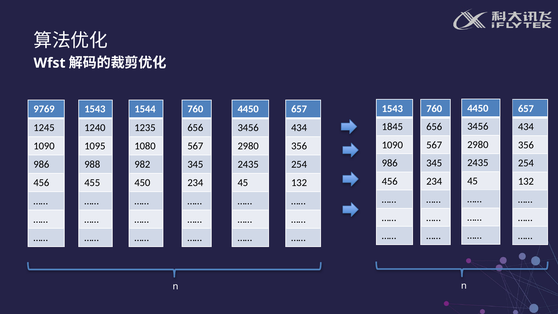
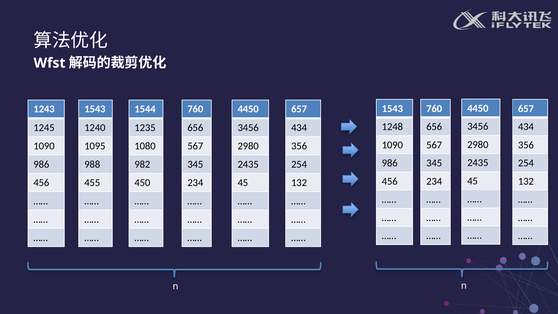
9769: 9769 -> 1243 (44, 109)
1845: 1845 -> 1248 (392, 127)
